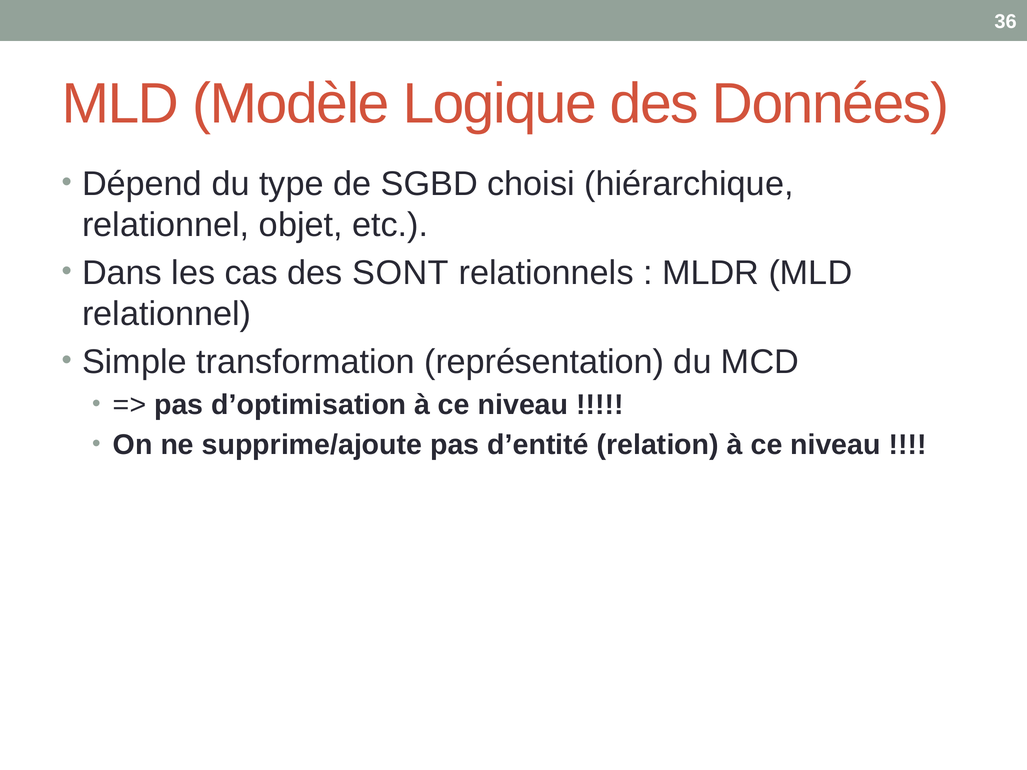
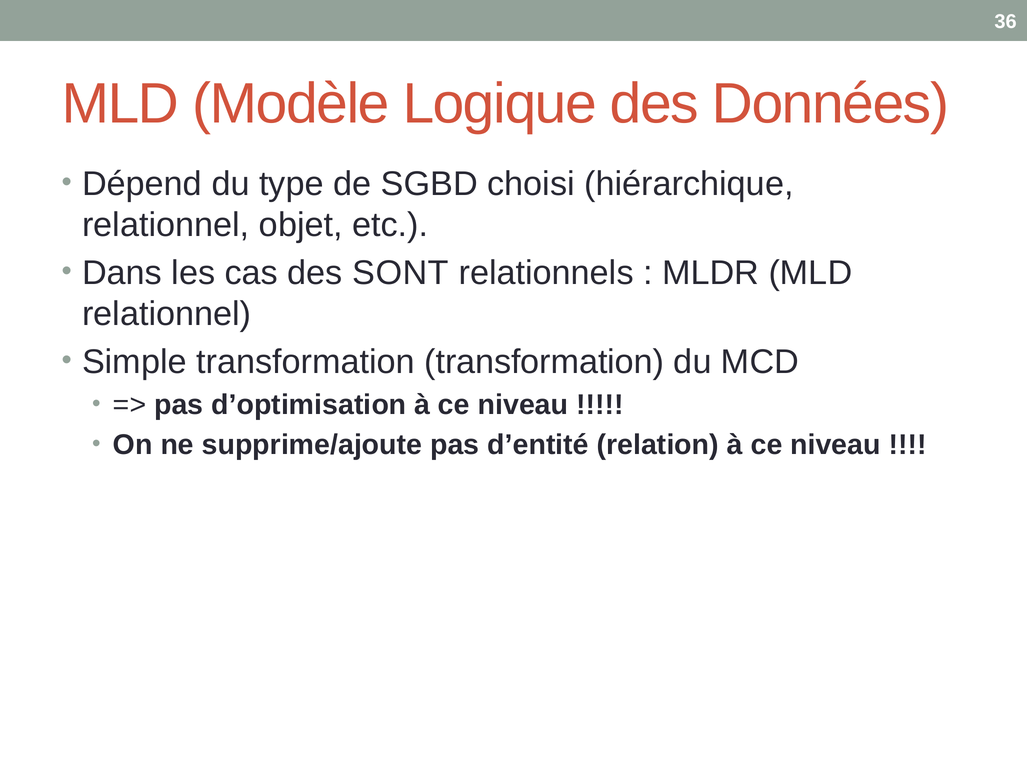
transformation représentation: représentation -> transformation (544, 362)
